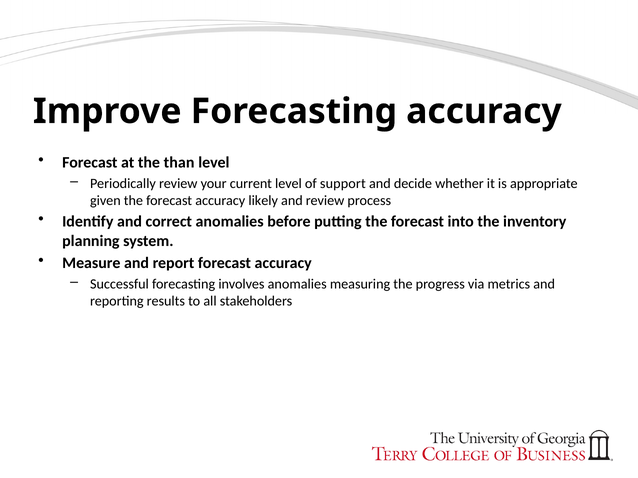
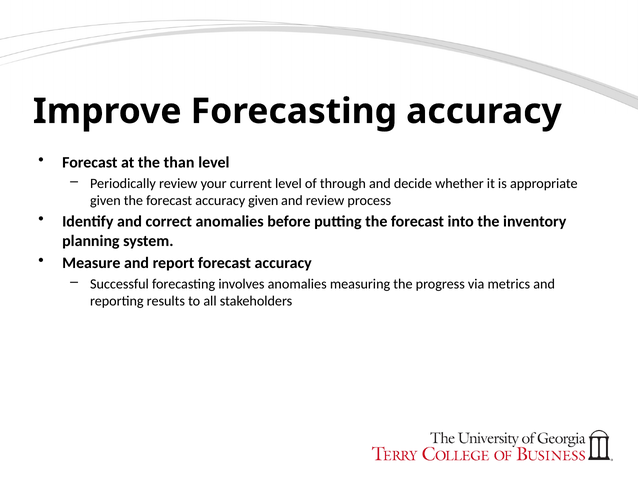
support: support -> through (343, 184)
accuracy likely: likely -> given (263, 201)
